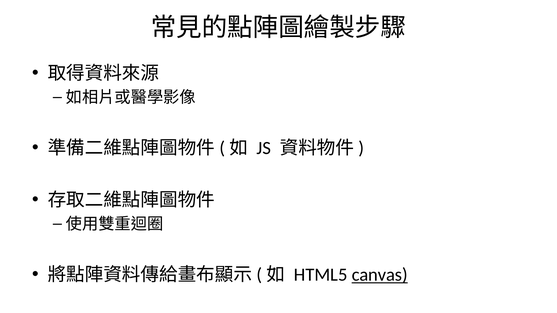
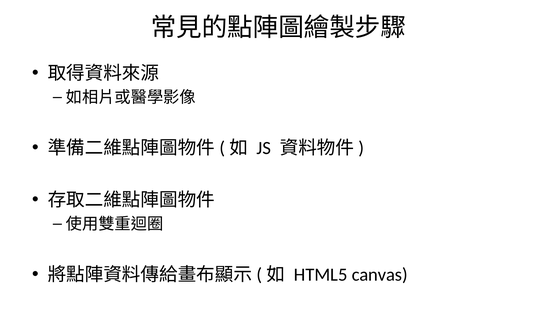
canvas underline: present -> none (380, 275)
